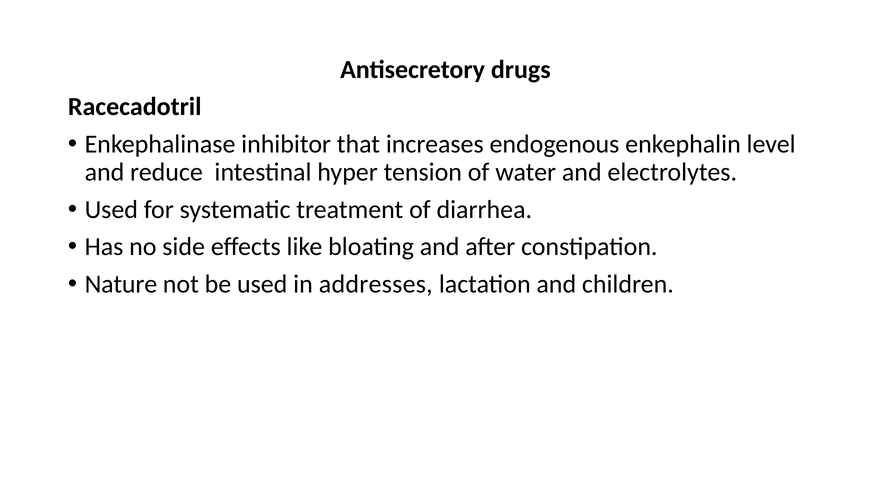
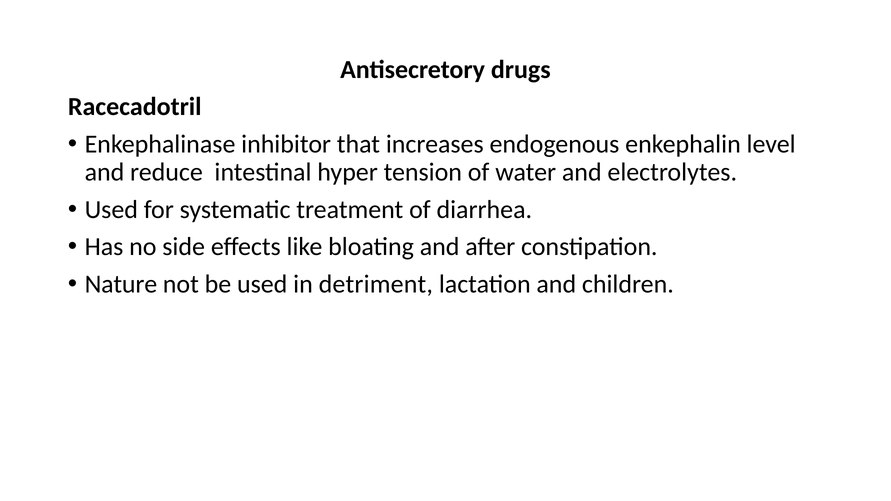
addresses: addresses -> detriment (376, 284)
